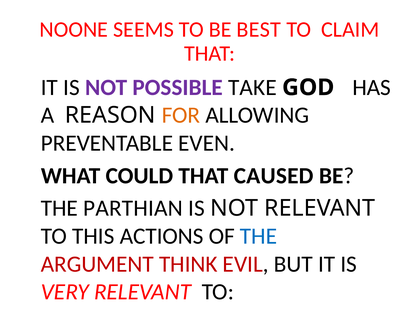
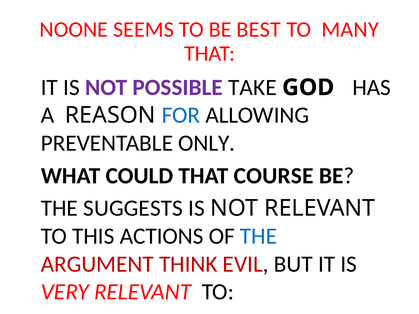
CLAIM: CLAIM -> MANY (350, 30)
FOR colour: orange -> blue (181, 115)
EVEN: EVEN -> ONLY (207, 143)
CAUSED: CAUSED -> COURSE (274, 176)
PARTHIAN: PARTHIAN -> SUGGESTS (133, 208)
